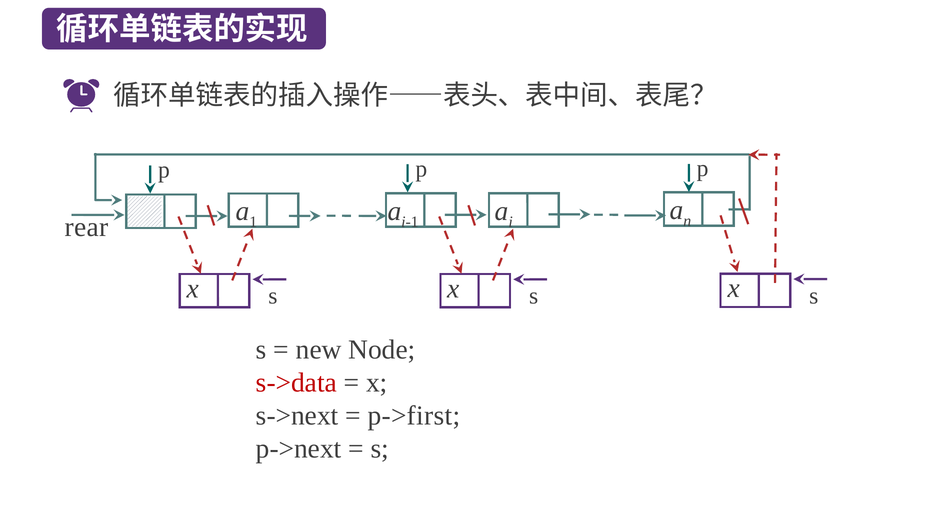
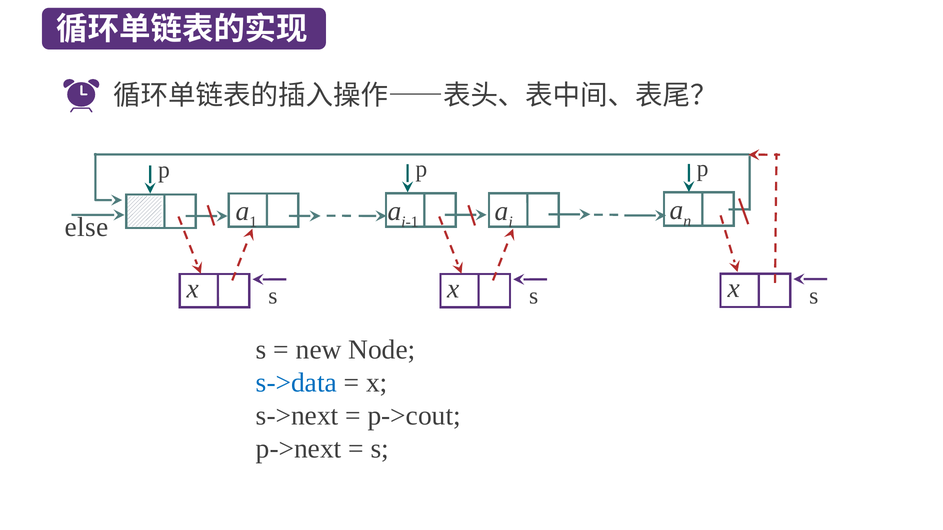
rear: rear -> else (87, 228)
s->data colour: red -> blue (296, 383)
p->first: p->first -> p->cout (414, 416)
